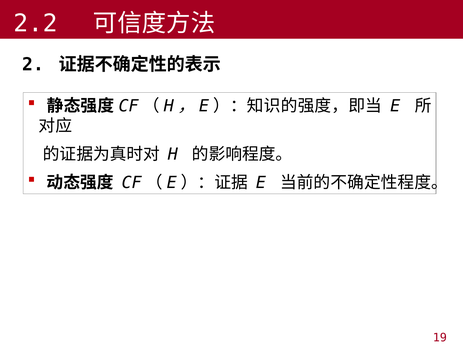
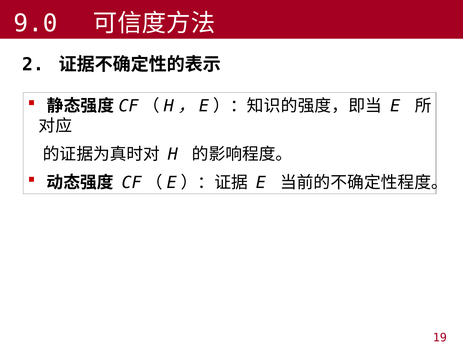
2.2: 2.2 -> 9.0 (36, 24)
